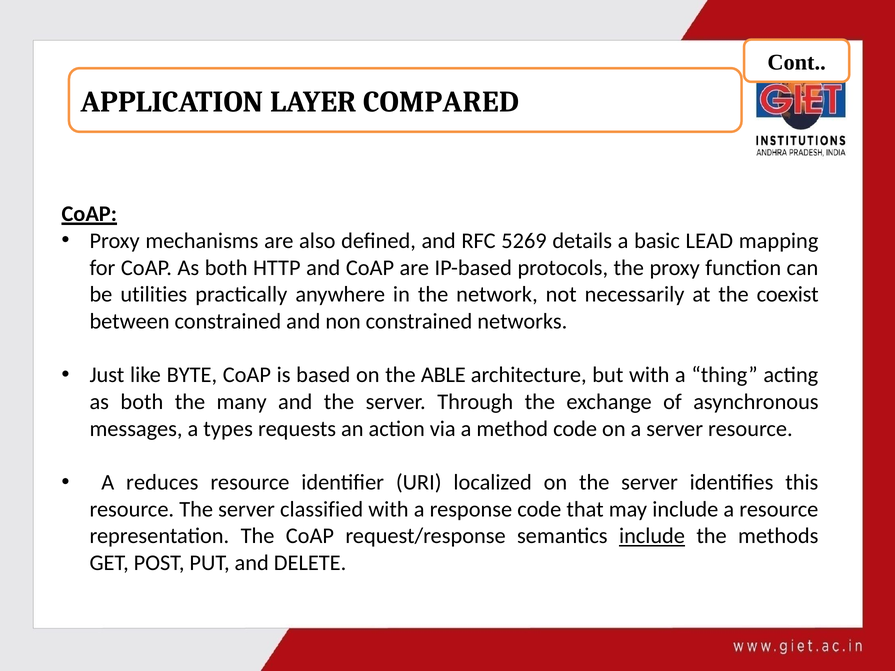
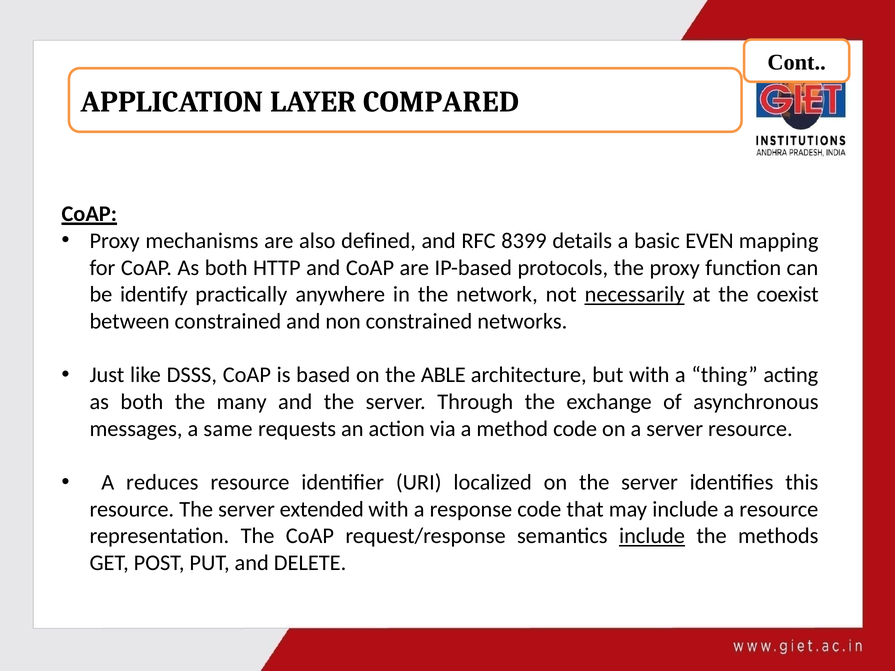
5269: 5269 -> 8399 (524, 241)
LEAD: LEAD -> EVEN (710, 241)
utilities: utilities -> identify (154, 295)
necessarily underline: none -> present (635, 295)
BYTE: BYTE -> DSSS (192, 375)
types: types -> same (228, 429)
classified: classified -> extended (322, 509)
